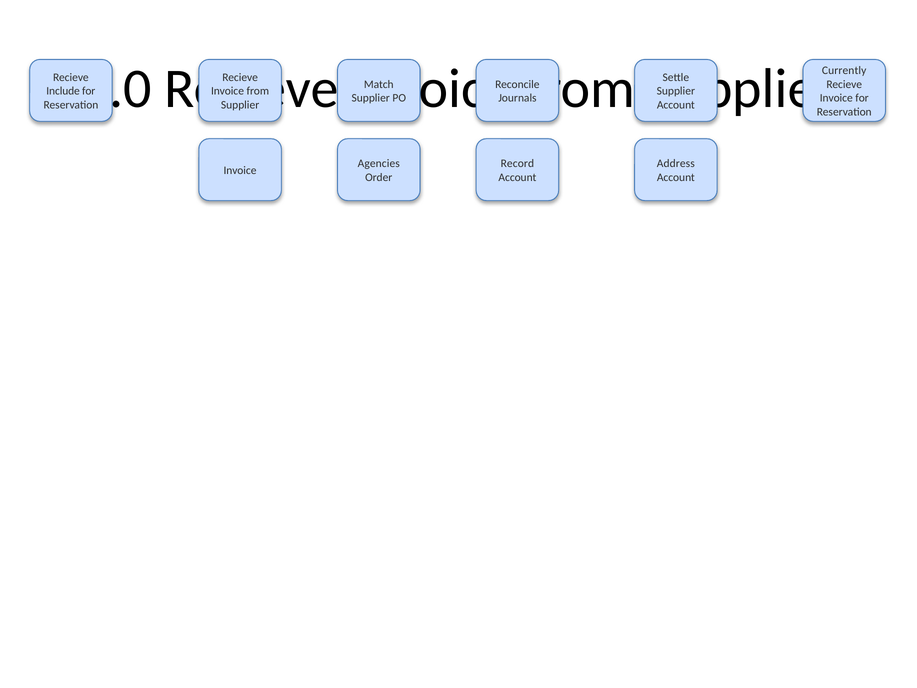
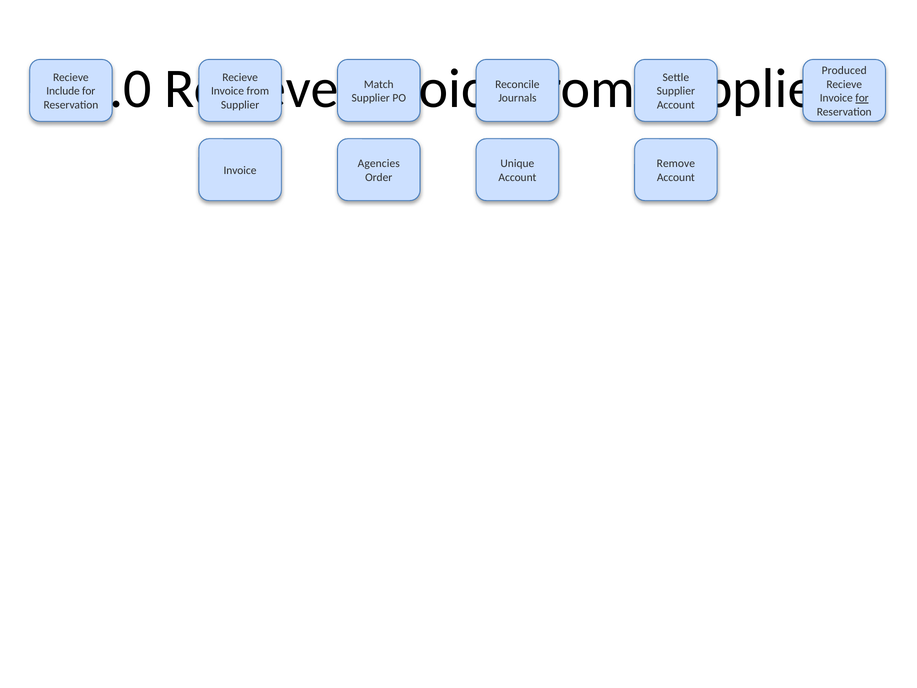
Currently: Currently -> Produced (844, 70)
for underline: none -> present (862, 98)
Record: Record -> Unique (517, 163)
Address: Address -> Remove (676, 163)
